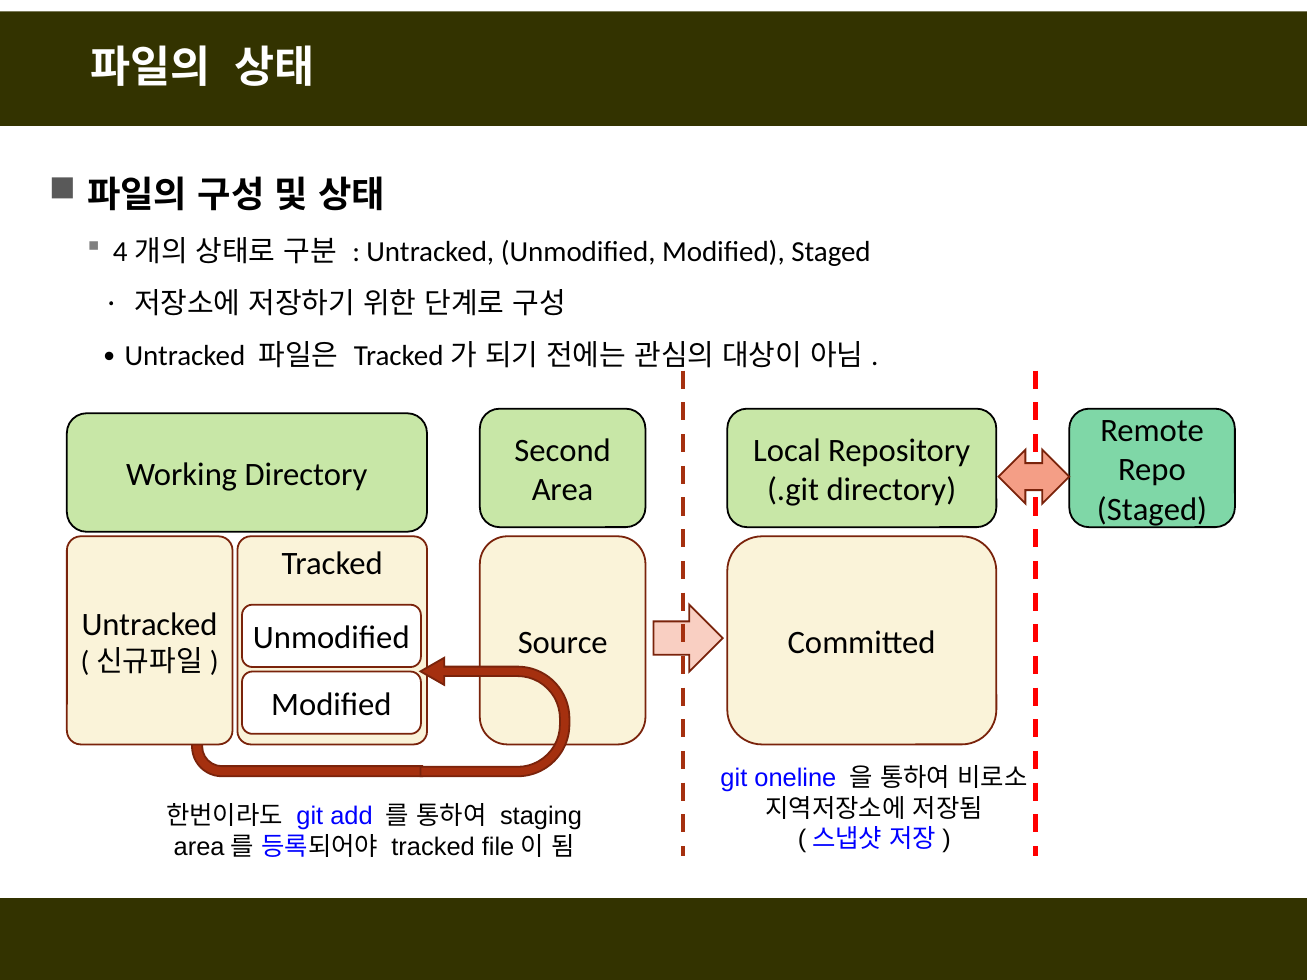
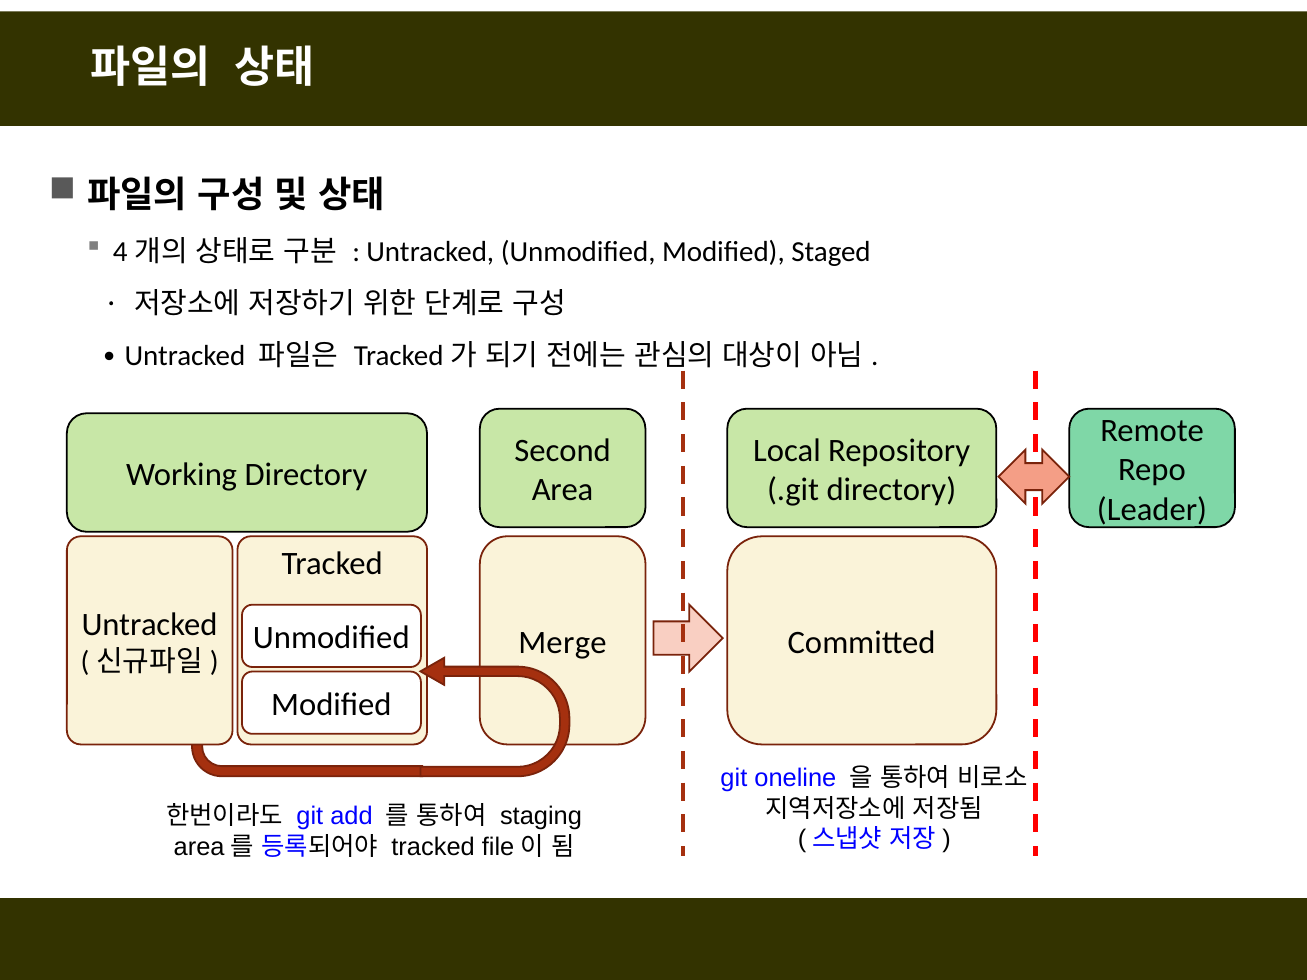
Staged: Staged -> Leader (1152, 509)
Source: Source -> Merge (562, 643)
